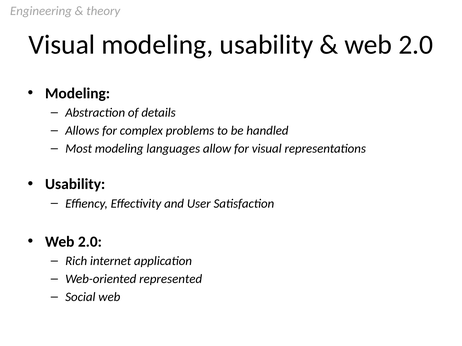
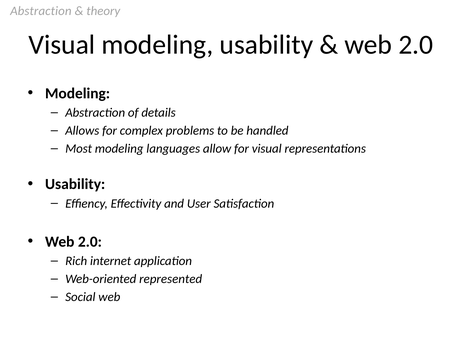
Engineering: Engineering -> Abstraction (41, 11)
